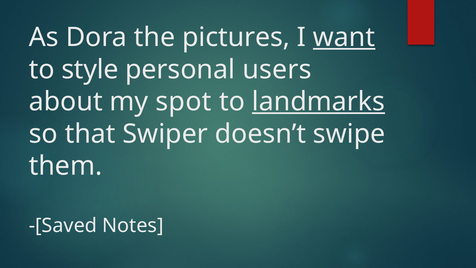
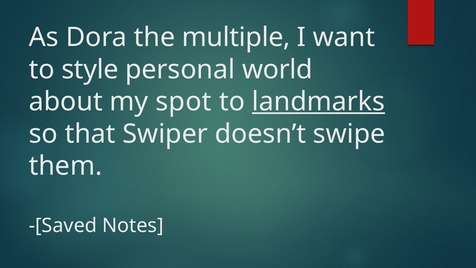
pictures: pictures -> multiple (236, 37)
want underline: present -> none (344, 37)
users: users -> world (277, 70)
